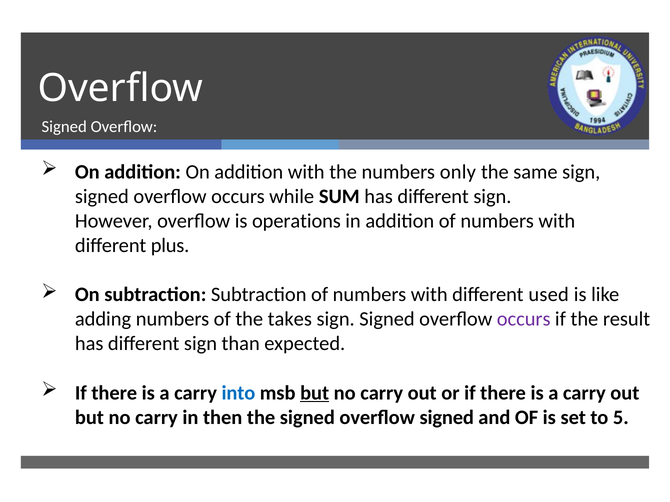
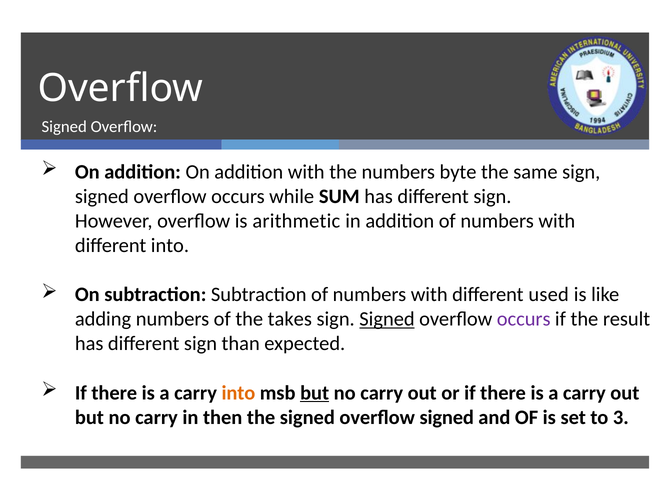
only: only -> byte (458, 172)
operations: operations -> arithmetic (296, 221)
different plus: plus -> into (170, 246)
Signed underline: none -> present (387, 320)
into colour: blue -> orange (238, 393)
5: 5 -> 3 (621, 418)
